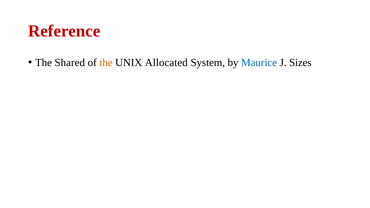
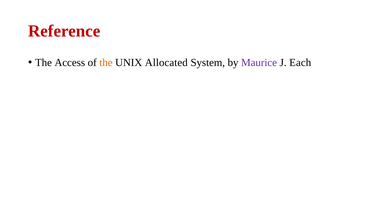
Shared: Shared -> Access (70, 63)
Maurice colour: blue -> purple (259, 63)
Sizes: Sizes -> Each (300, 63)
